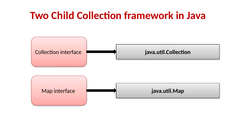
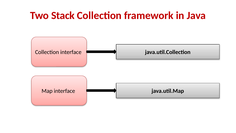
Child: Child -> Stack (63, 15)
